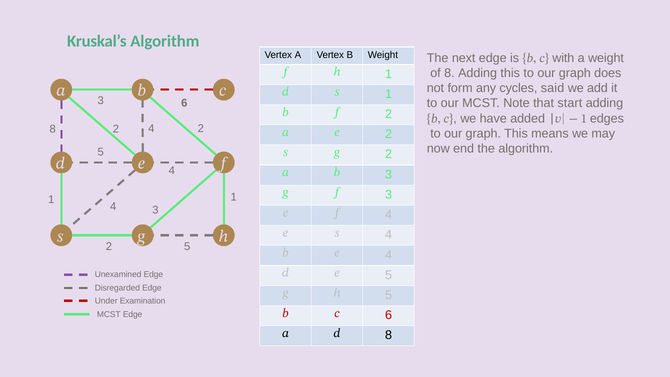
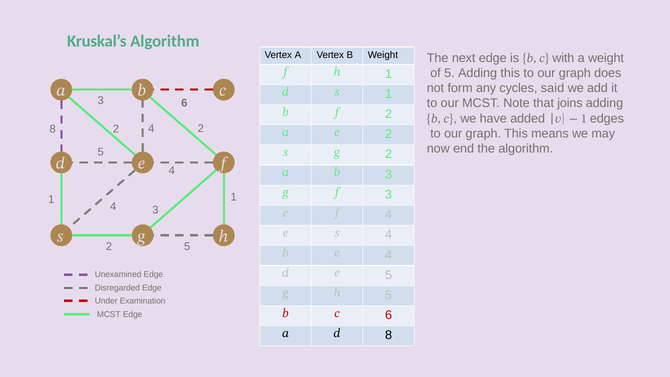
of 8: 8 -> 5 (449, 73)
start: start -> joins (570, 103)
